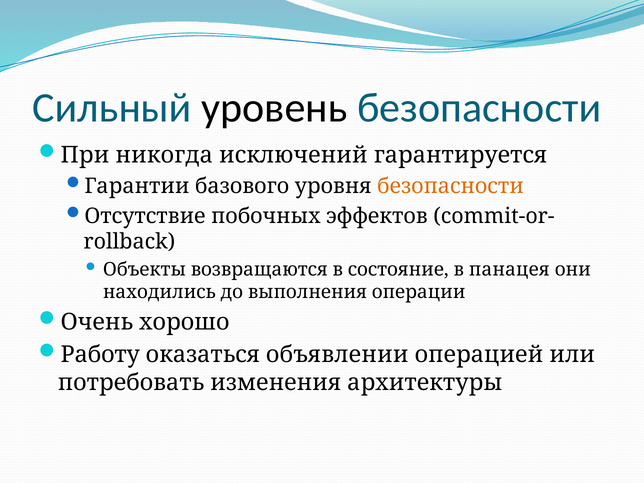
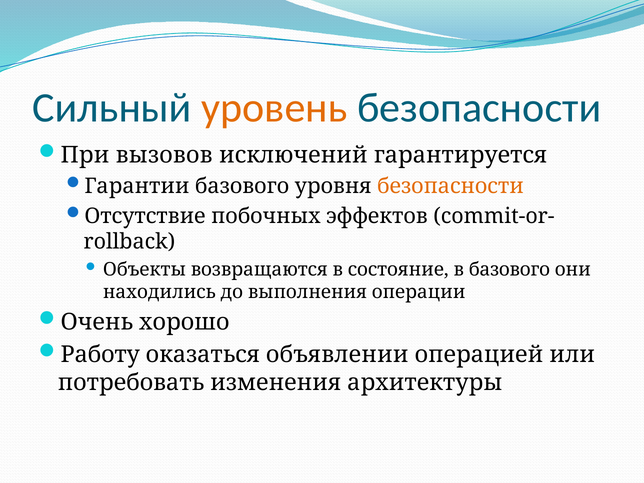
уровень colour: black -> orange (274, 108)
никогда: никогда -> вызовов (164, 155)
в панацея: панацея -> базового (509, 270)
